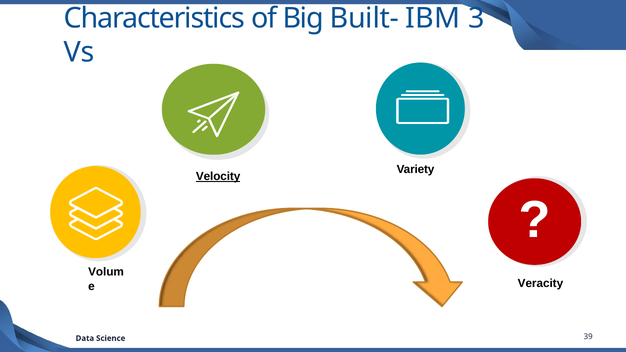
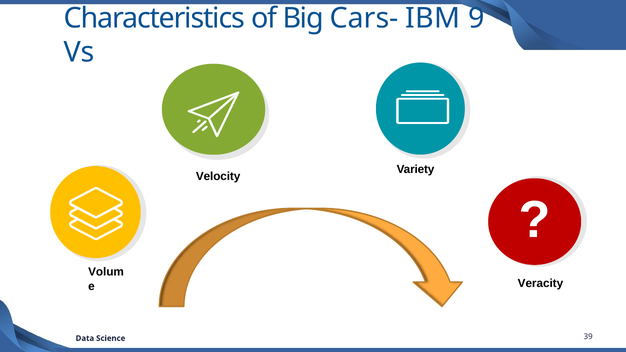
Built-: Built- -> Cars- (364, 18)
3: 3 -> 9 (477, 18)
Velocity underline: present -> none (218, 176)
